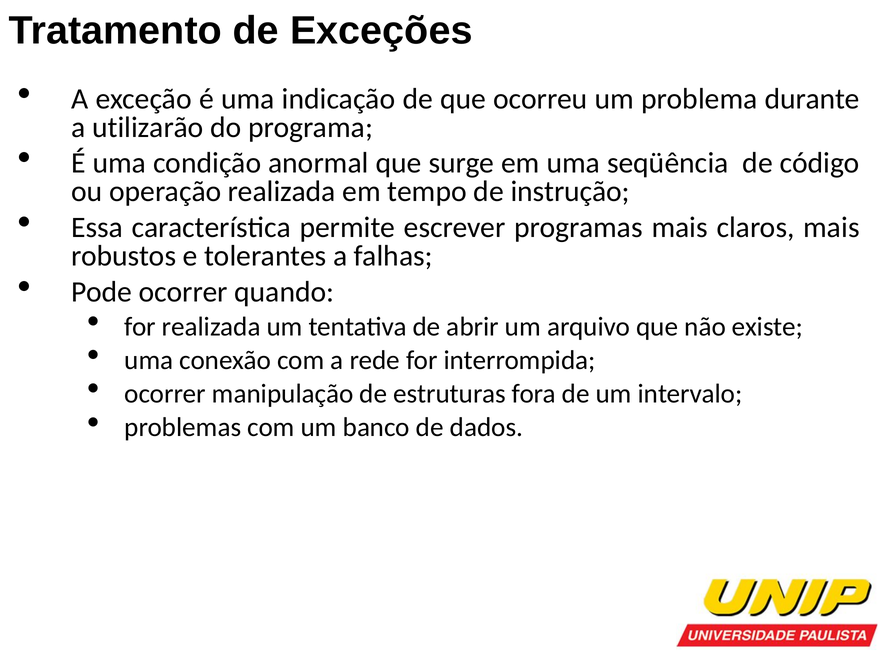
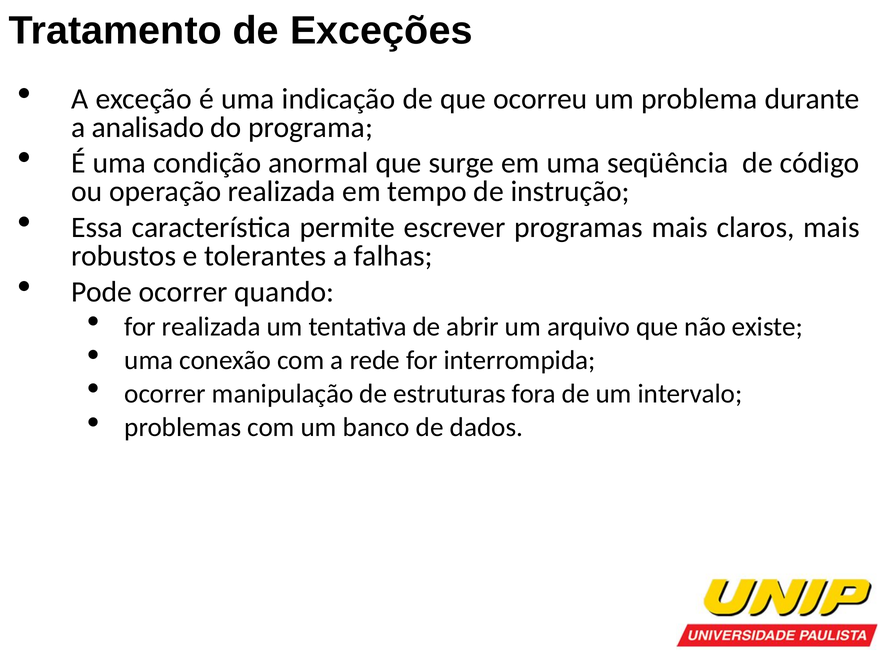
utilizarão: utilizarão -> analisado (148, 127)
